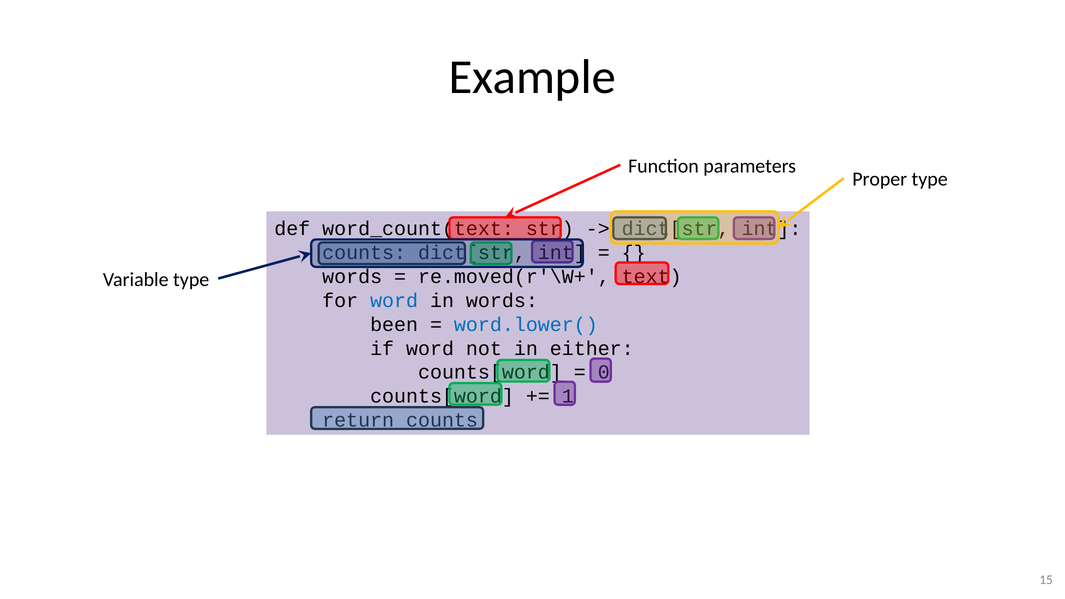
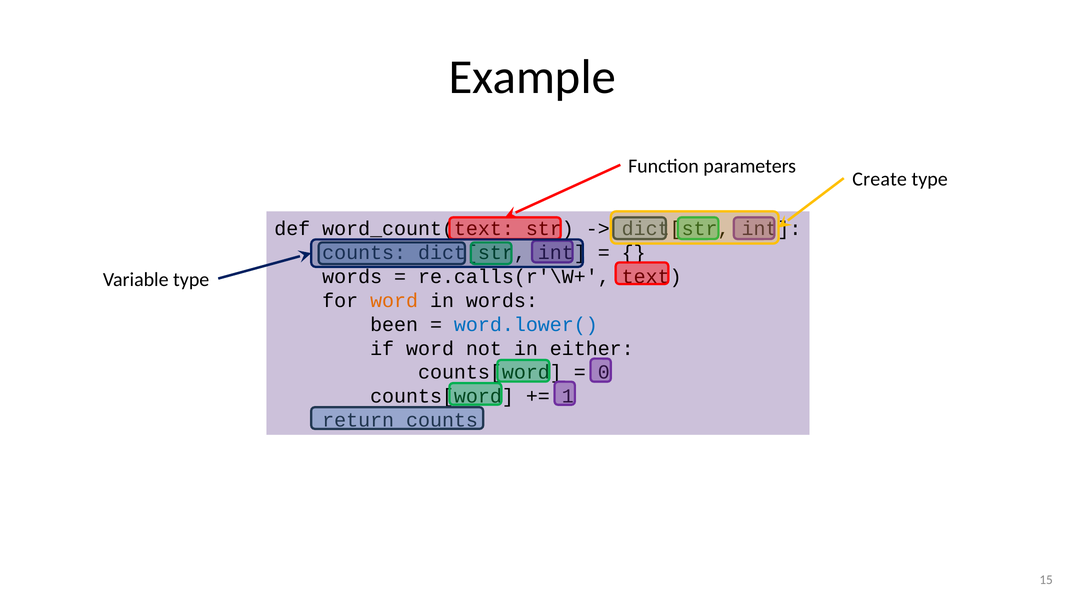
Proper: Proper -> Create (880, 179)
re.moved(r'\W+: re.moved(r'\W+ -> re.calls(r'\W+ (514, 277)
word colour: blue -> orange (394, 301)
